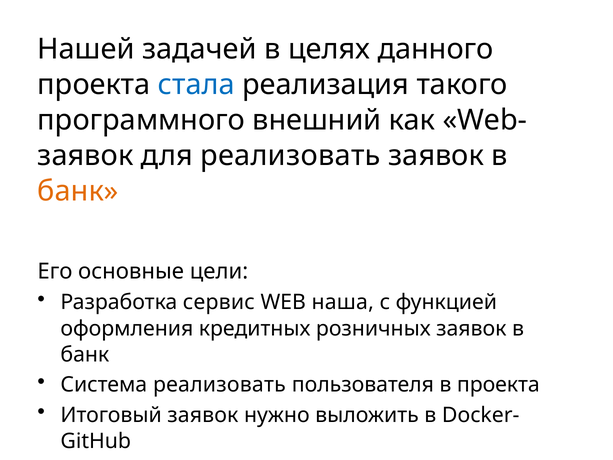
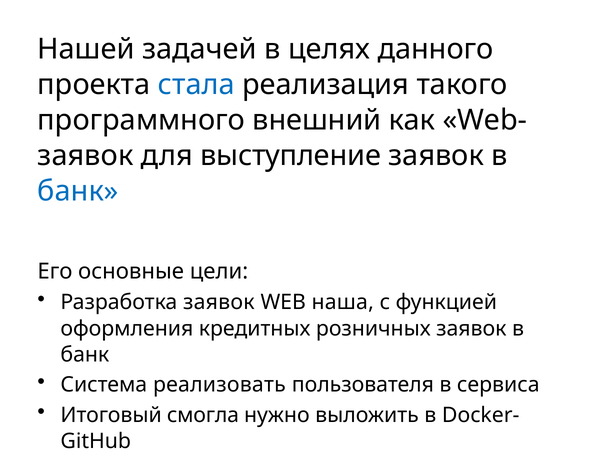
для реализовать: реализовать -> выступление (291, 156)
банк colour: orange -> blue (78, 191)
Разработка сервис: сервис -> заявок (219, 302)
в проекта: проекта -> сервиса (498, 385)
Итоговый заявок: заявок -> смогла (203, 415)
